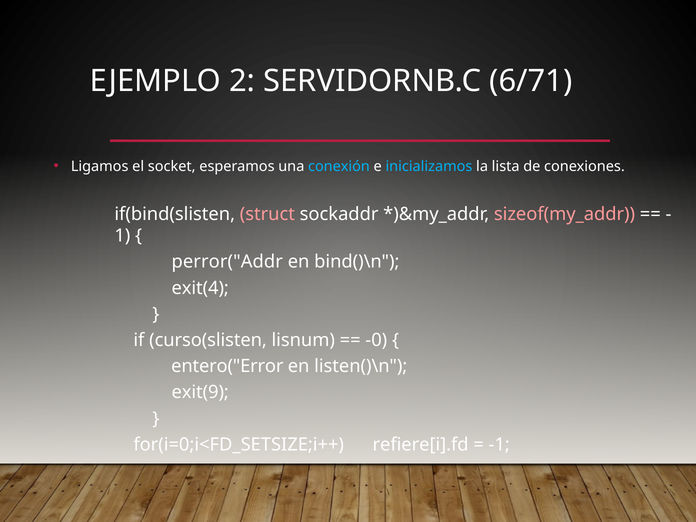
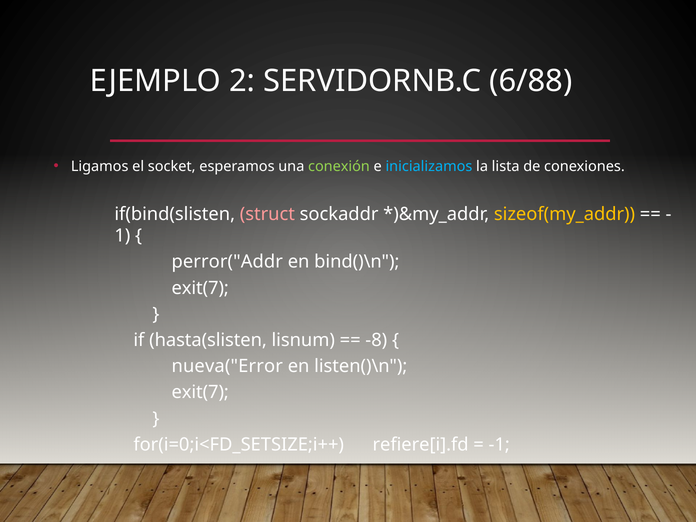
6/71: 6/71 -> 6/88 (531, 81)
conexión colour: light blue -> light green (339, 166)
sizeof(my_addr colour: pink -> yellow (565, 214)
exit(4: exit(4 -> exit(7 (200, 288)
curso(slisten: curso(slisten -> hasta(slisten (208, 340)
-0: -0 -> -8 (376, 340)
entero("Error: entero("Error -> nueva("Error (227, 366)
exit(9: exit(9 -> exit(7 (200, 392)
